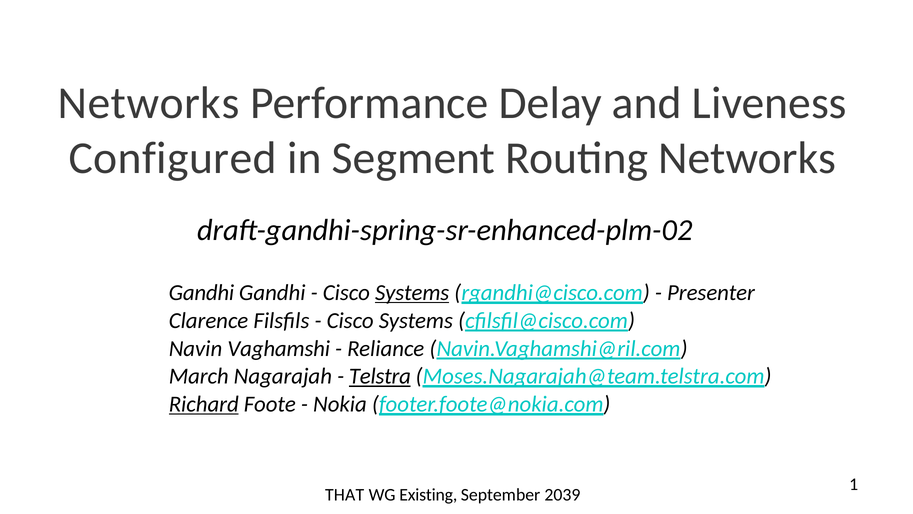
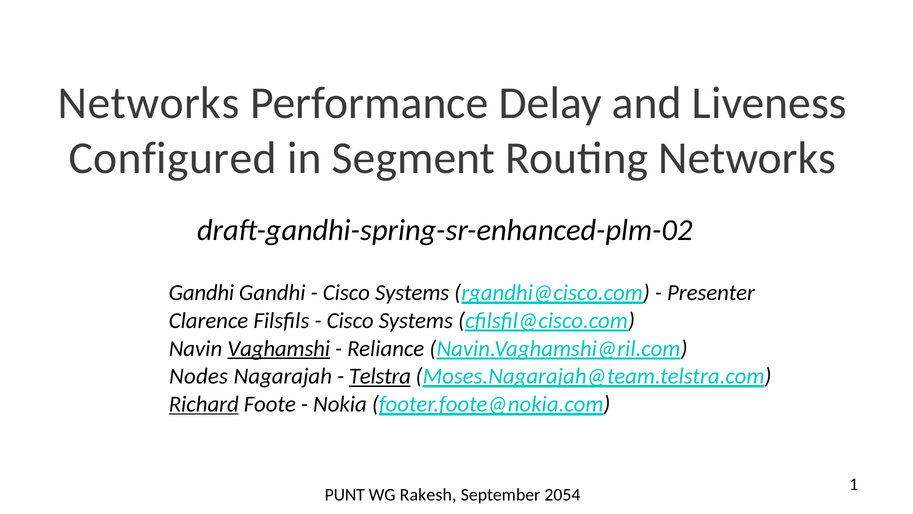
Systems underline: present -> none (412, 292)
Vaghamshi underline: none -> present (279, 348)
March: March -> Nodes (199, 376)
THAT: THAT -> PUNT (345, 494)
Existing: Existing -> Rakesh (428, 494)
2039: 2039 -> 2054 (562, 494)
